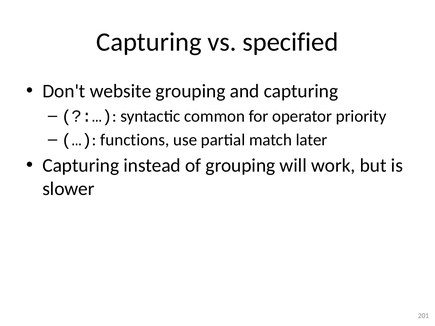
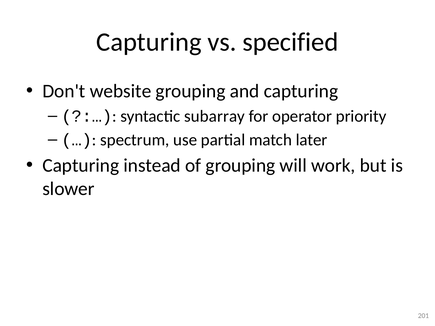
common: common -> subarray (215, 116)
functions: functions -> spectrum (135, 140)
